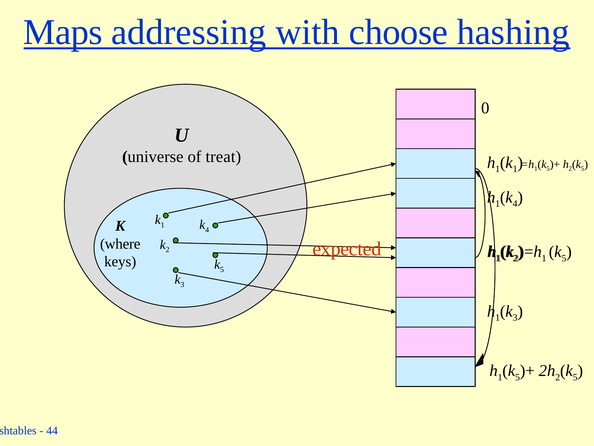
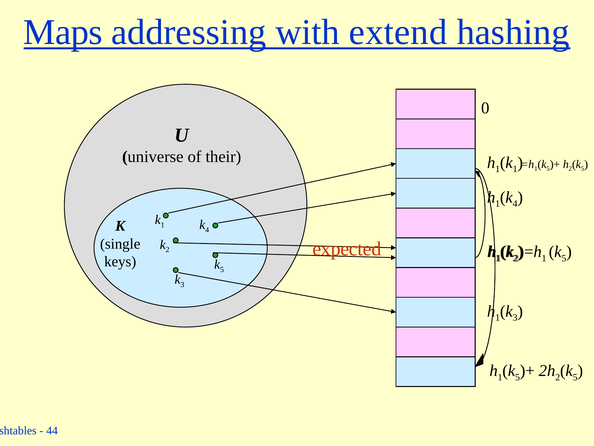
choose: choose -> extend (398, 32)
treat: treat -> their (223, 157)
where: where -> single (120, 244)
